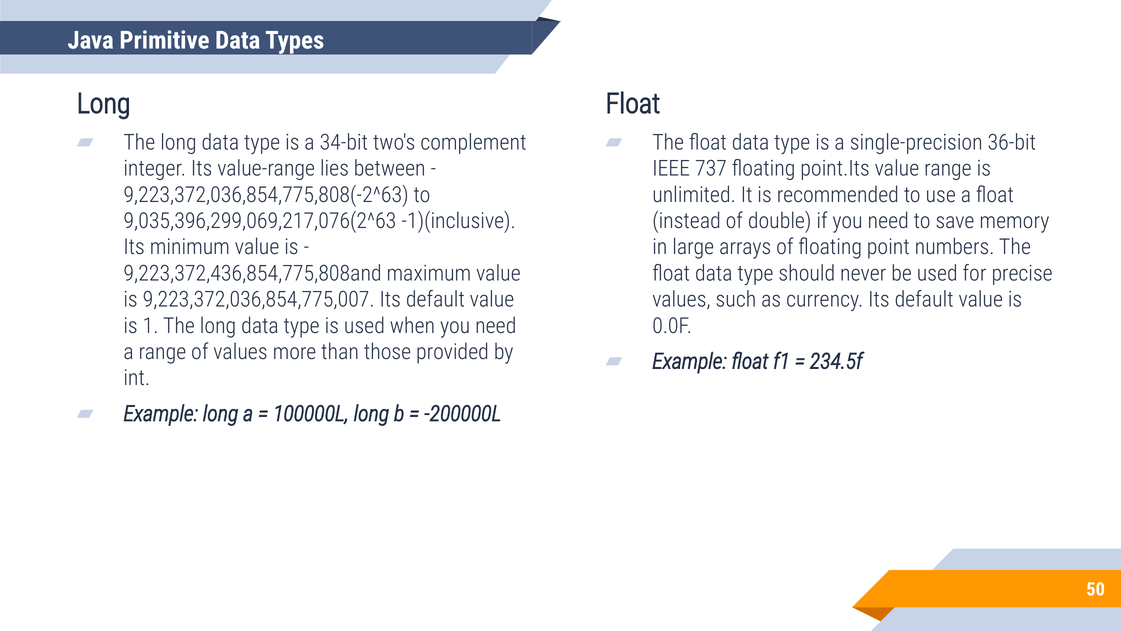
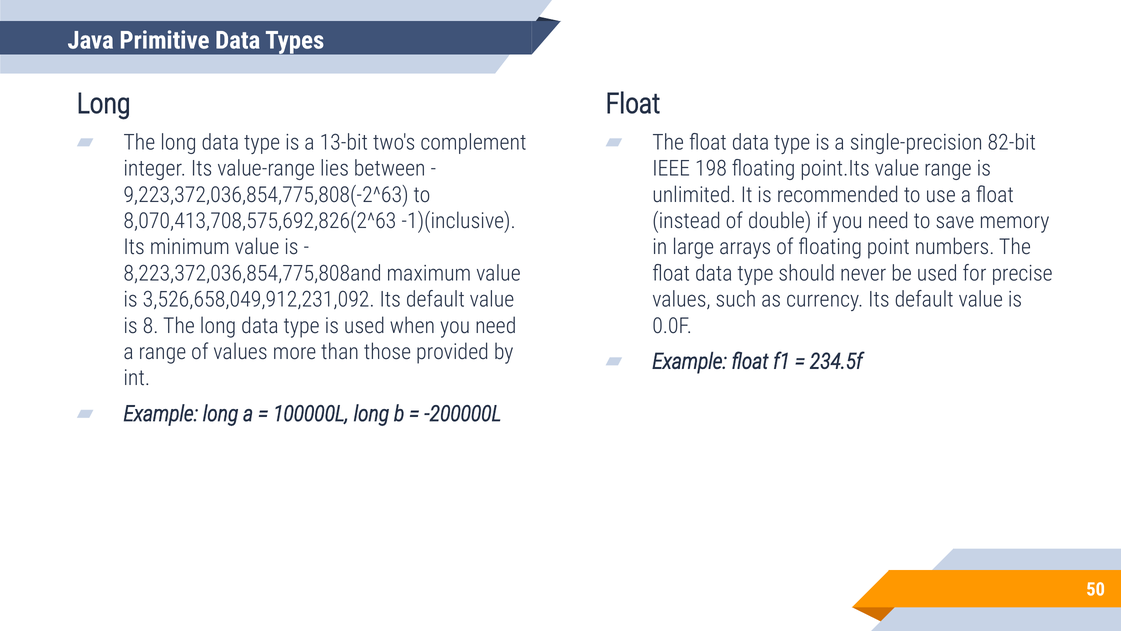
34-bit: 34-bit -> 13-bit (344, 142)
36-bit: 36-bit -> 82-bit (1012, 142)
737: 737 -> 198 (711, 169)
9,035,396,299,069,217,076(2^63: 9,035,396,299,069,217,076(2^63 -> 8,070,413,708,575,692,826(2^63 (260, 221)
9,223,372,436,854,775,808and: 9,223,372,436,854,775,808and -> 8,223,372,036,854,775,808and (253, 273)
9,223,372,036,854,775,007: 9,223,372,036,854,775,007 -> 3,526,658,049,912,231,092 (259, 299)
1: 1 -> 8 (151, 326)
